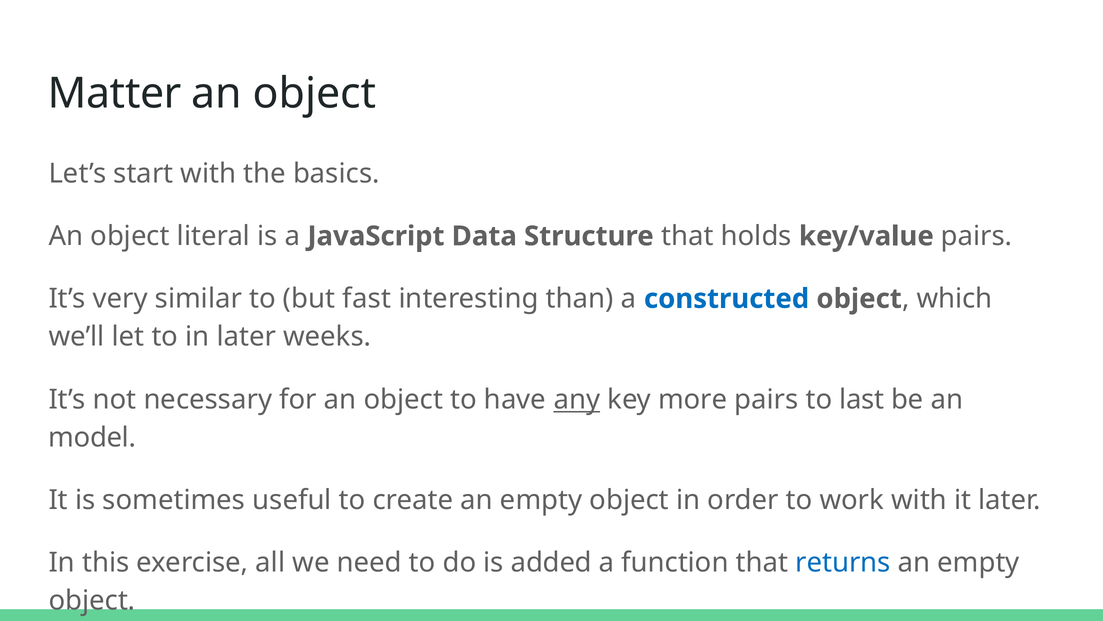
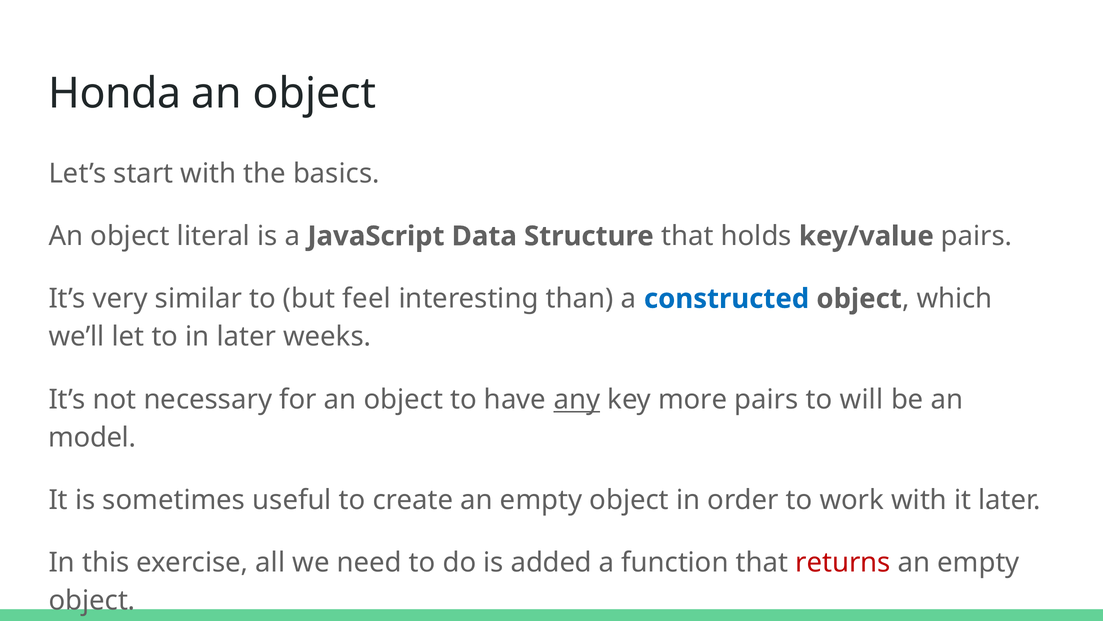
Matter: Matter -> Honda (115, 93)
fast: fast -> feel (367, 299)
last: last -> will (862, 399)
returns colour: blue -> red (843, 562)
